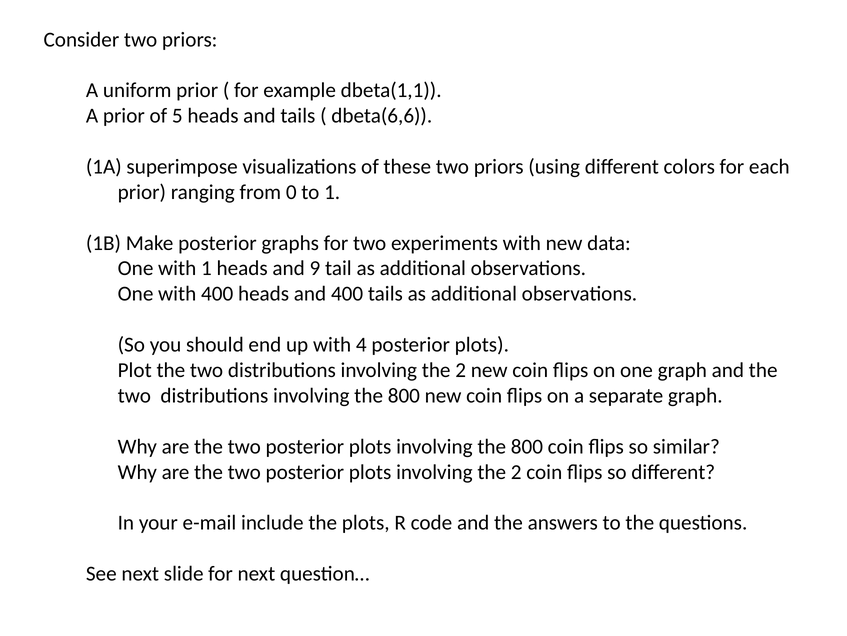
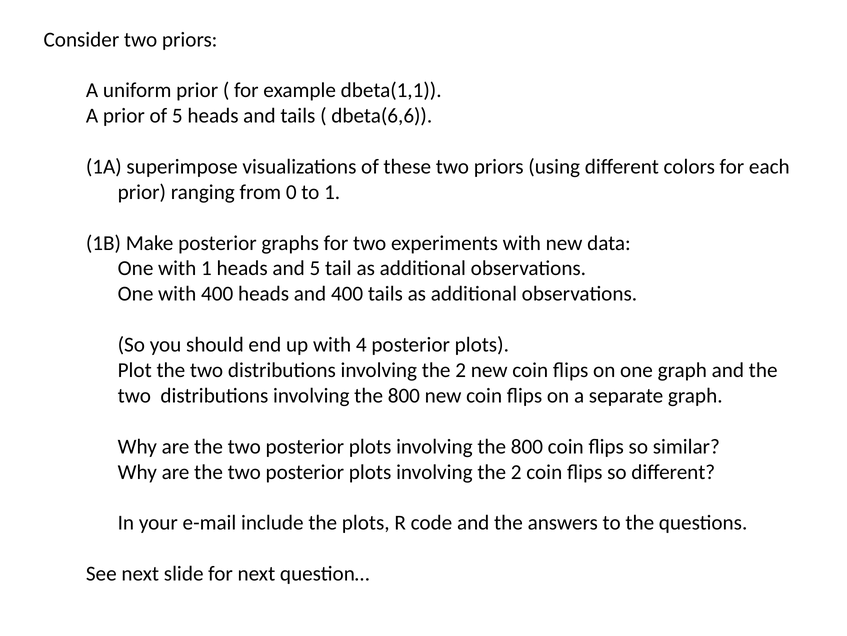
and 9: 9 -> 5 (315, 268)
